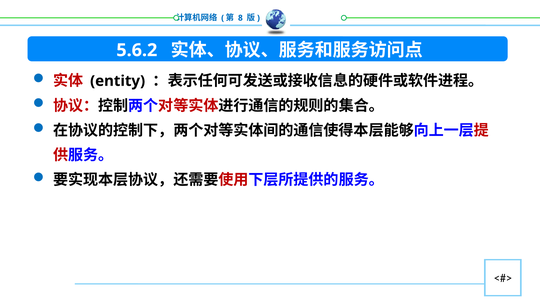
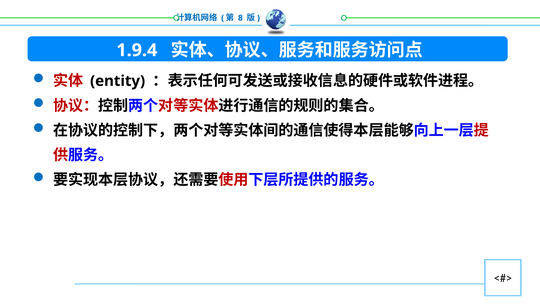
5.6.2: 5.6.2 -> 1.9.4 (137, 50)
